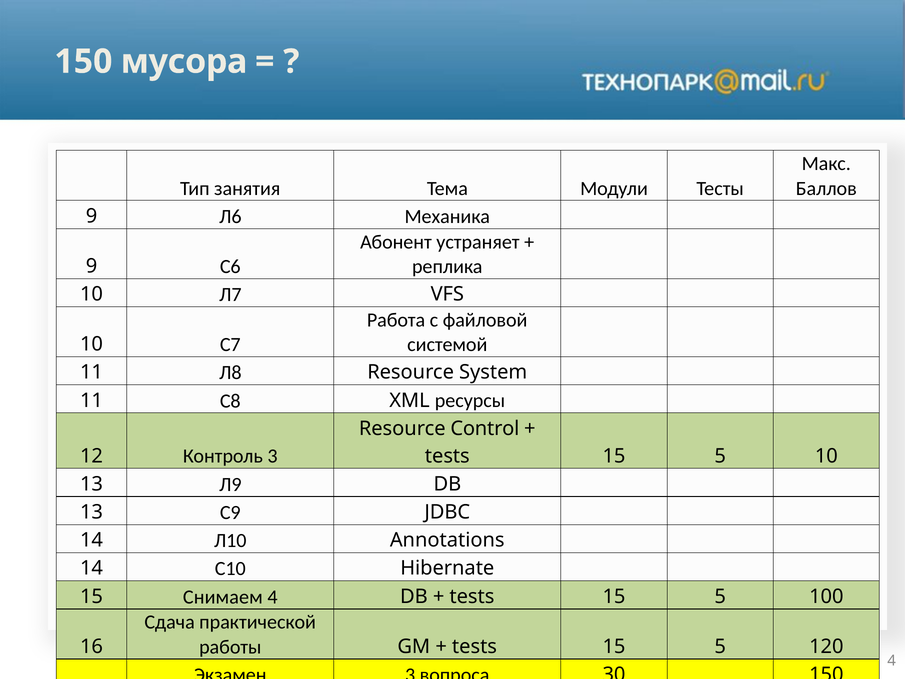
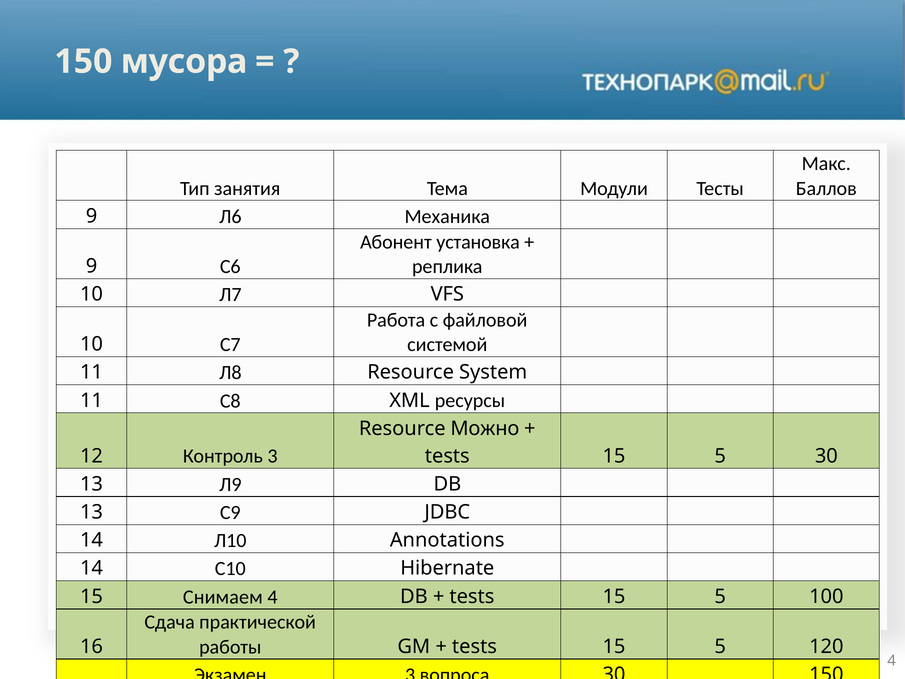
устраняет: устраняет -> установка (478, 242)
Control: Control -> Можно (485, 428)
5 10: 10 -> 30 (826, 456)
